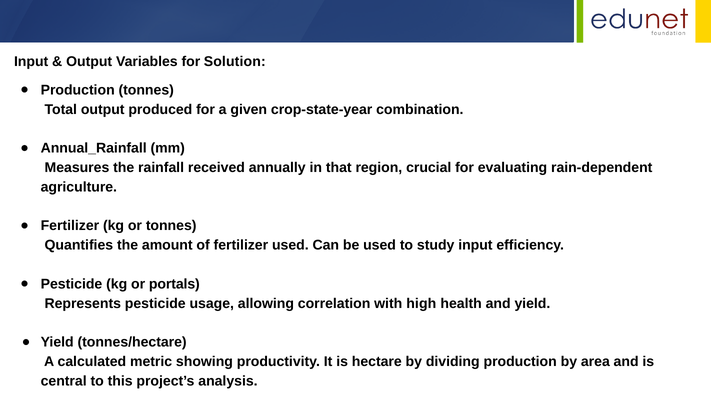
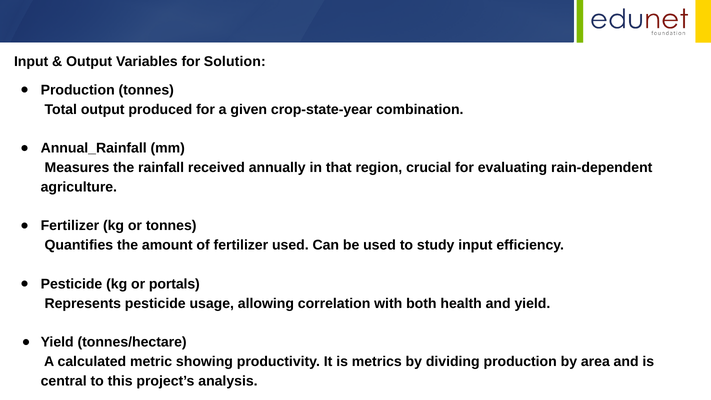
high: high -> both (421, 303)
hectare: hectare -> metrics (377, 362)
